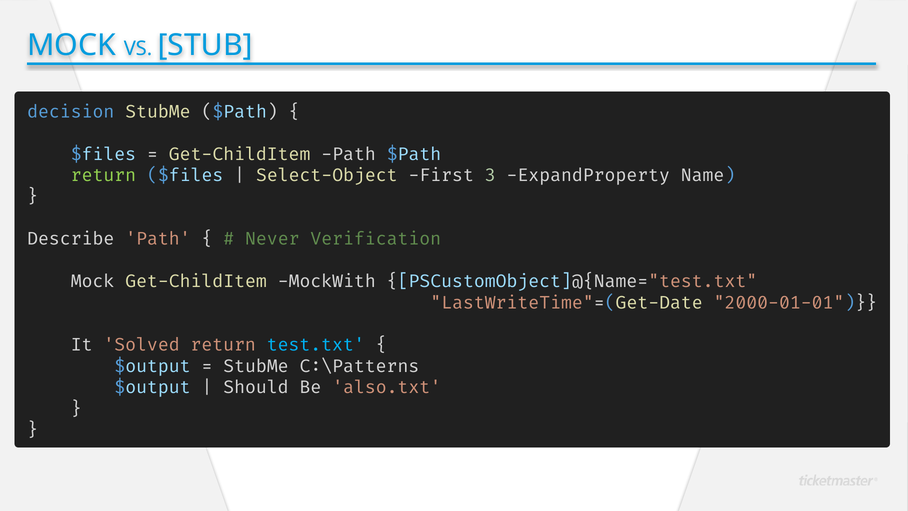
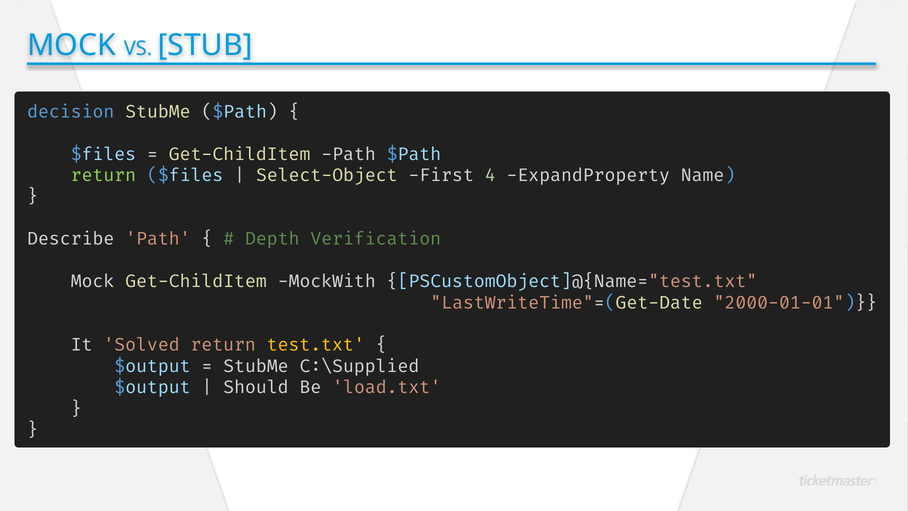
3: 3 -> 4 (490, 175)
Never: Never -> Depth (272, 239)
test.txt colour: light blue -> yellow (316, 345)
C:\Patterns: C:\Patterns -> C:\Supplied (359, 366)
also.txt: also.txt -> load.txt (387, 387)
